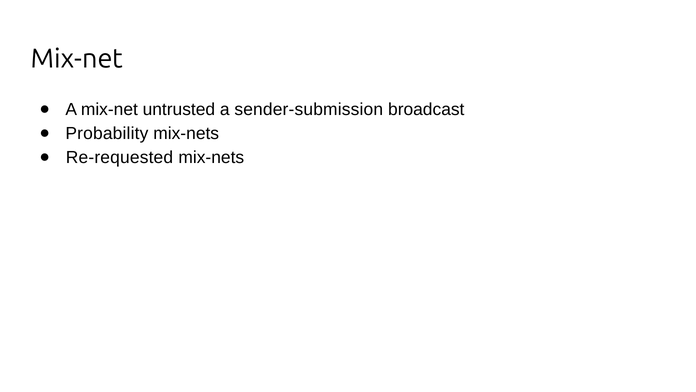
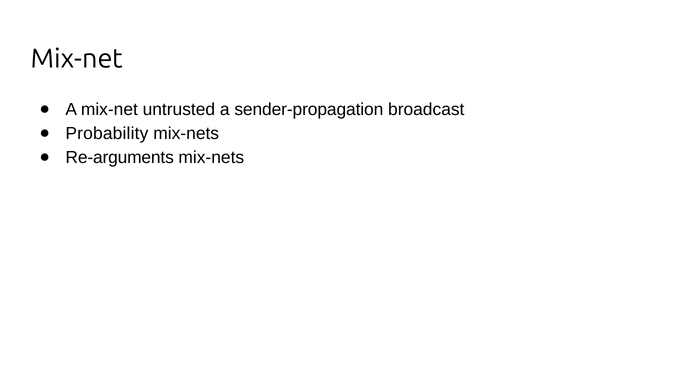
sender-submission: sender-submission -> sender-propagation (309, 109)
Re-requested: Re-requested -> Re-arguments (120, 157)
